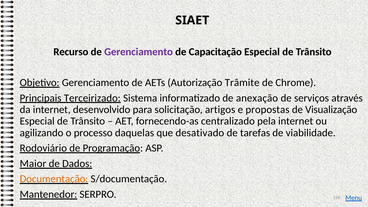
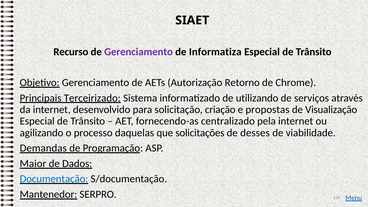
Capacitação: Capacitação -> Informatiza (215, 52)
Trâmite: Trâmite -> Retorno (242, 83)
anexação: anexação -> utilizando (257, 98)
artigos: artigos -> criação (220, 110)
desativado: desativado -> solicitações (200, 133)
tarefas: tarefas -> desses (255, 133)
Rodoviário: Rodoviário -> Demandas (43, 148)
Documentação colour: orange -> blue (54, 179)
